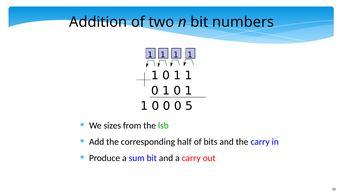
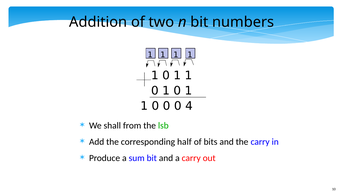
5: 5 -> 4 (189, 106)
sizes: sizes -> shall (112, 126)
